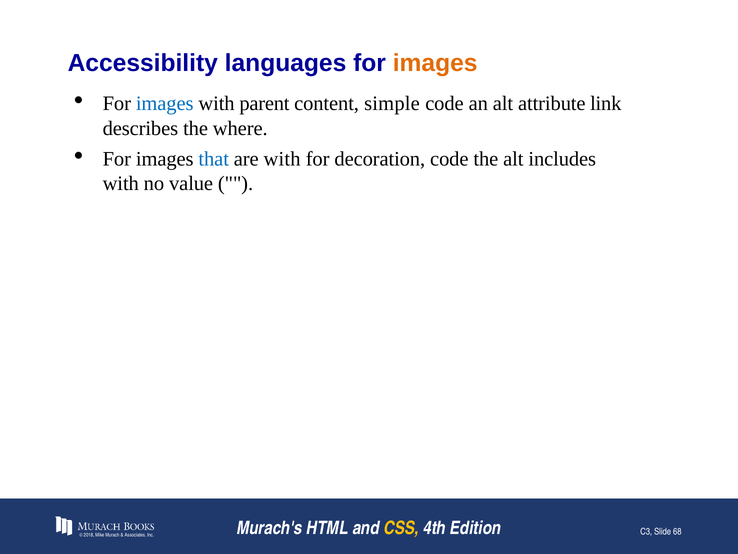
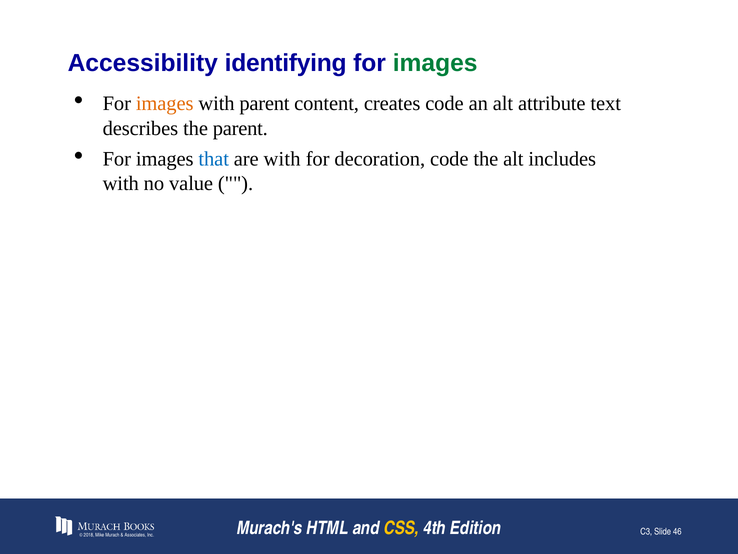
languages: languages -> identifying (286, 63)
images colour: orange -> green (435, 63)
images colour: blue -> orange (165, 104)
simple: simple -> creates (392, 104)
link: link -> text (606, 104)
the where: where -> parent (240, 128)
68: 68 -> 46 (677, 531)
